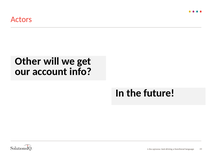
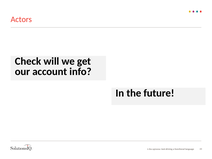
Other: Other -> Check (28, 61)
